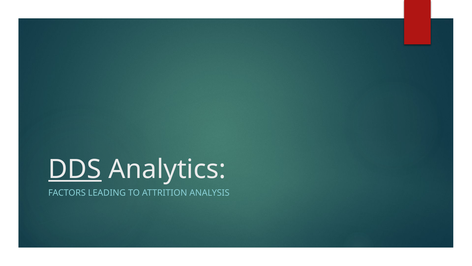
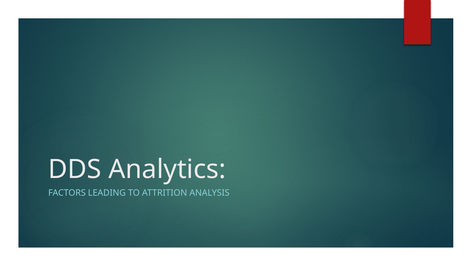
DDS underline: present -> none (75, 169)
